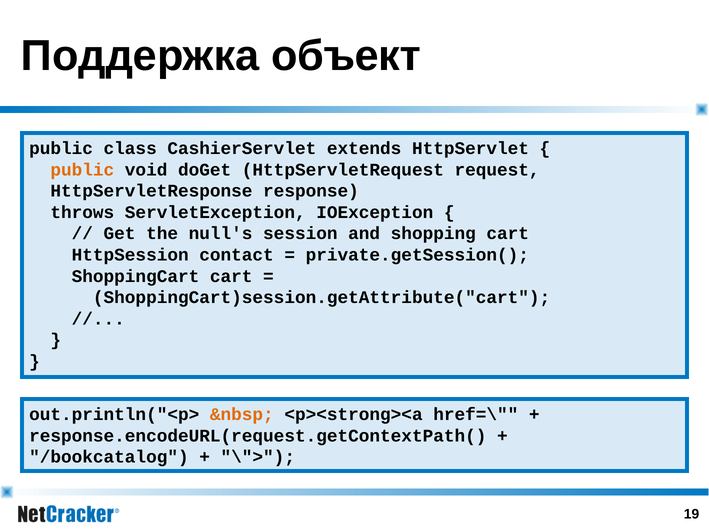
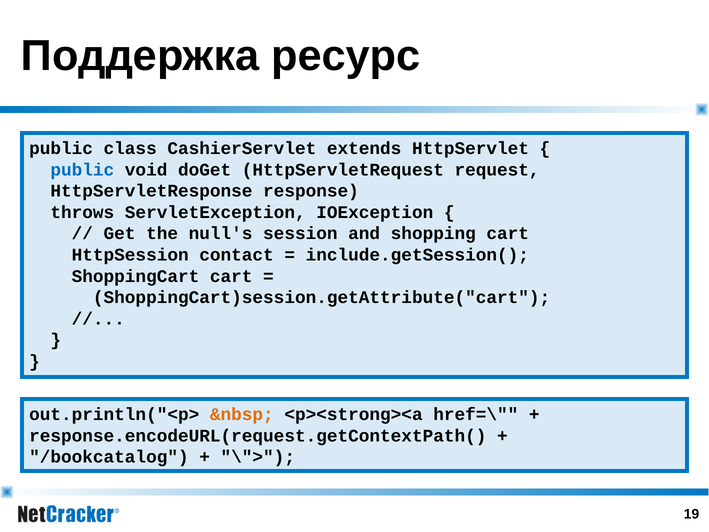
объект: объект -> ресурс (346, 56)
public colour: orange -> blue (82, 170)
private.getSession(: private.getSession( -> include.getSession( (417, 255)
